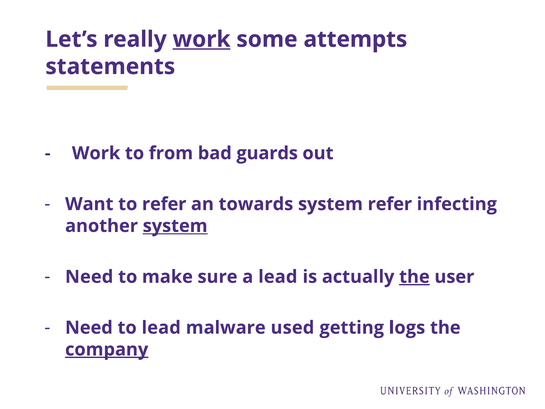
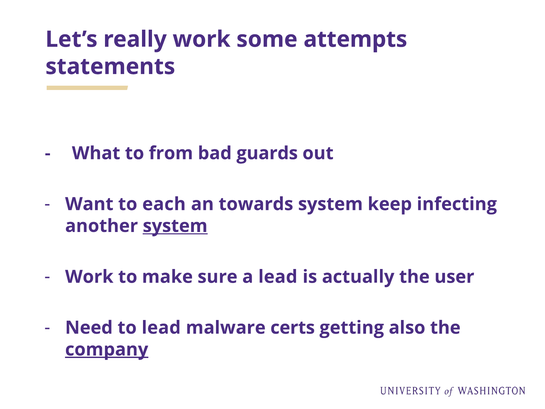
work underline: present -> none (202, 39)
Work: Work -> What (96, 153)
to refer: refer -> each (164, 204)
system refer: refer -> keep (390, 204)
Need: Need -> Work (89, 277)
the underline: present -> none (414, 277)
used: used -> certs (293, 328)
logs: logs -> also (407, 328)
